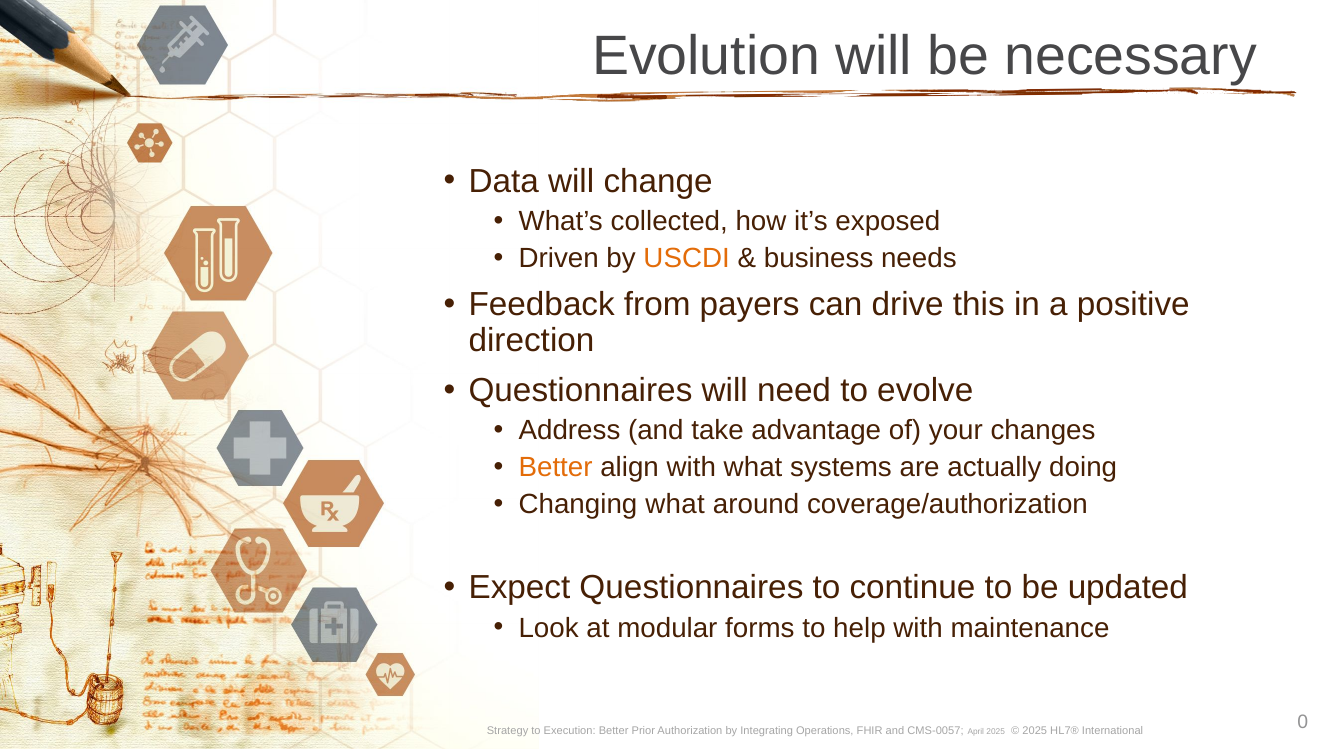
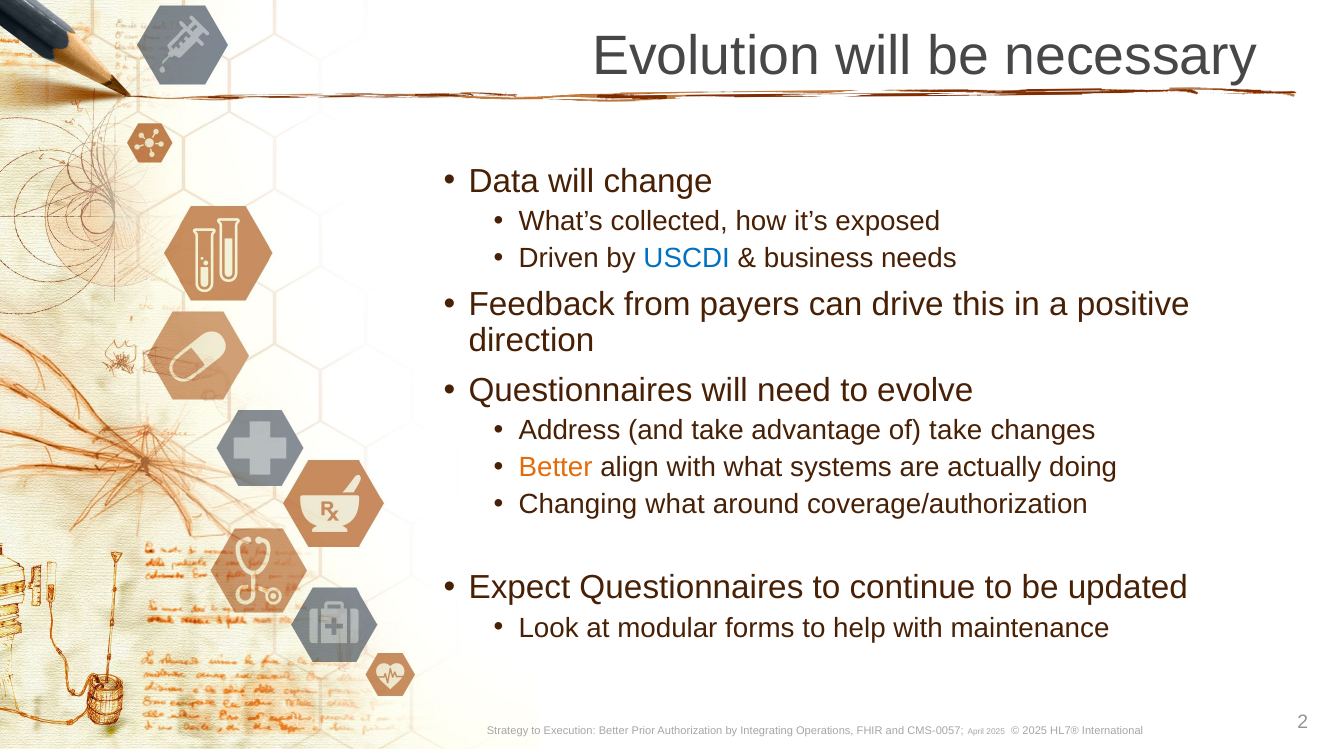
USCDI colour: orange -> blue (687, 258)
of your: your -> take (956, 430)
0: 0 -> 2 (1303, 721)
